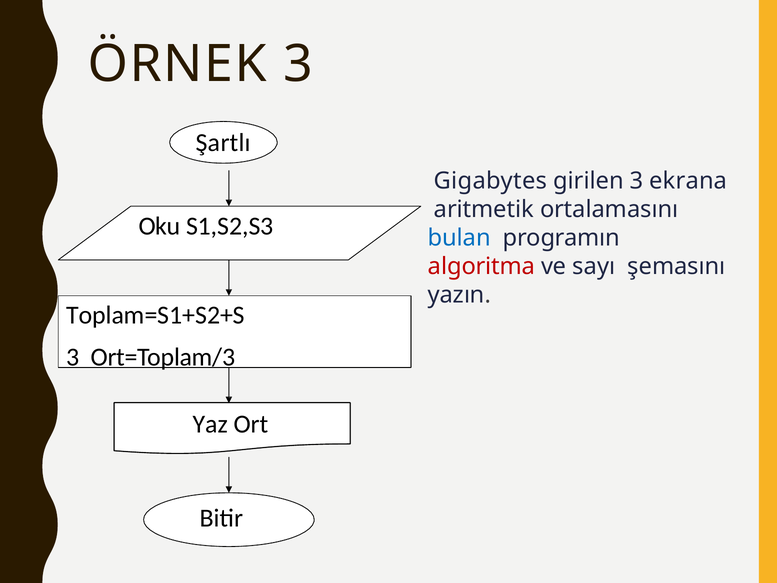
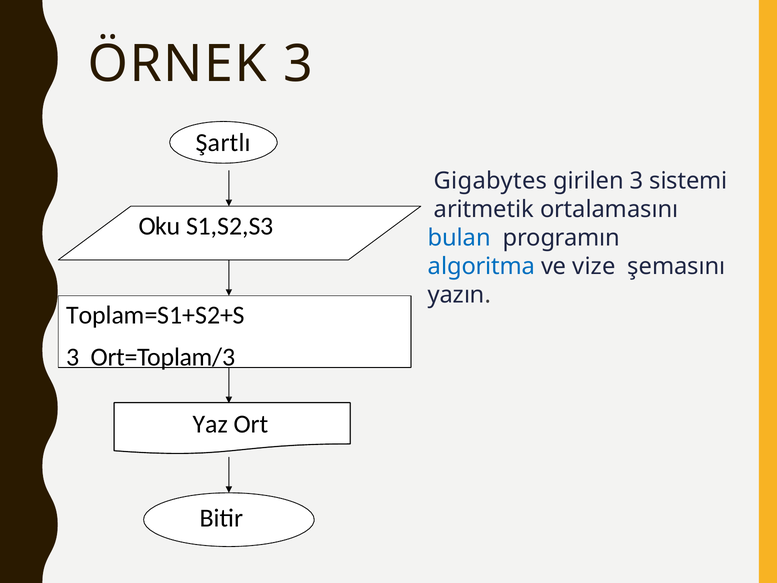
ekrana: ekrana -> sistemi (688, 181)
algoritma colour: red -> blue (482, 266)
sayı: sayı -> vize (594, 266)
